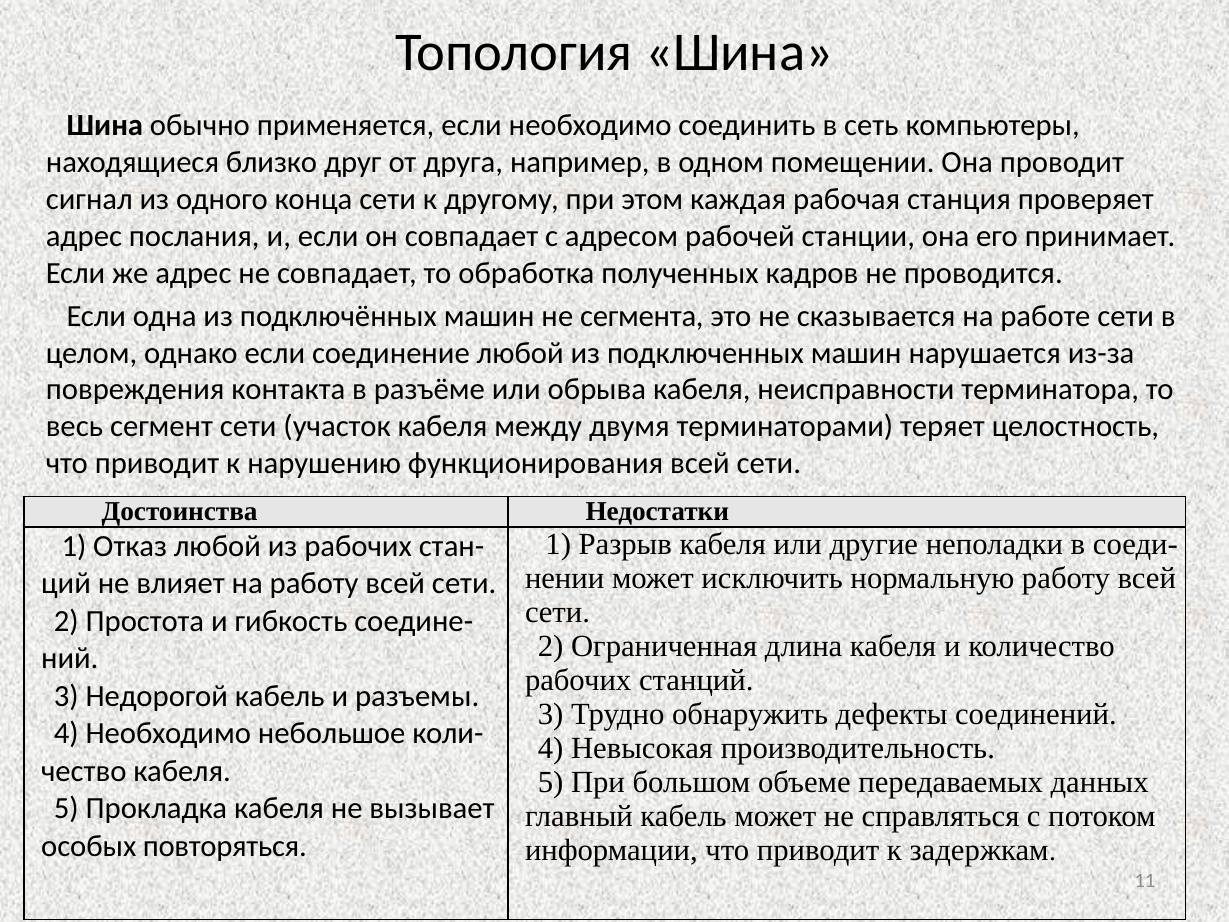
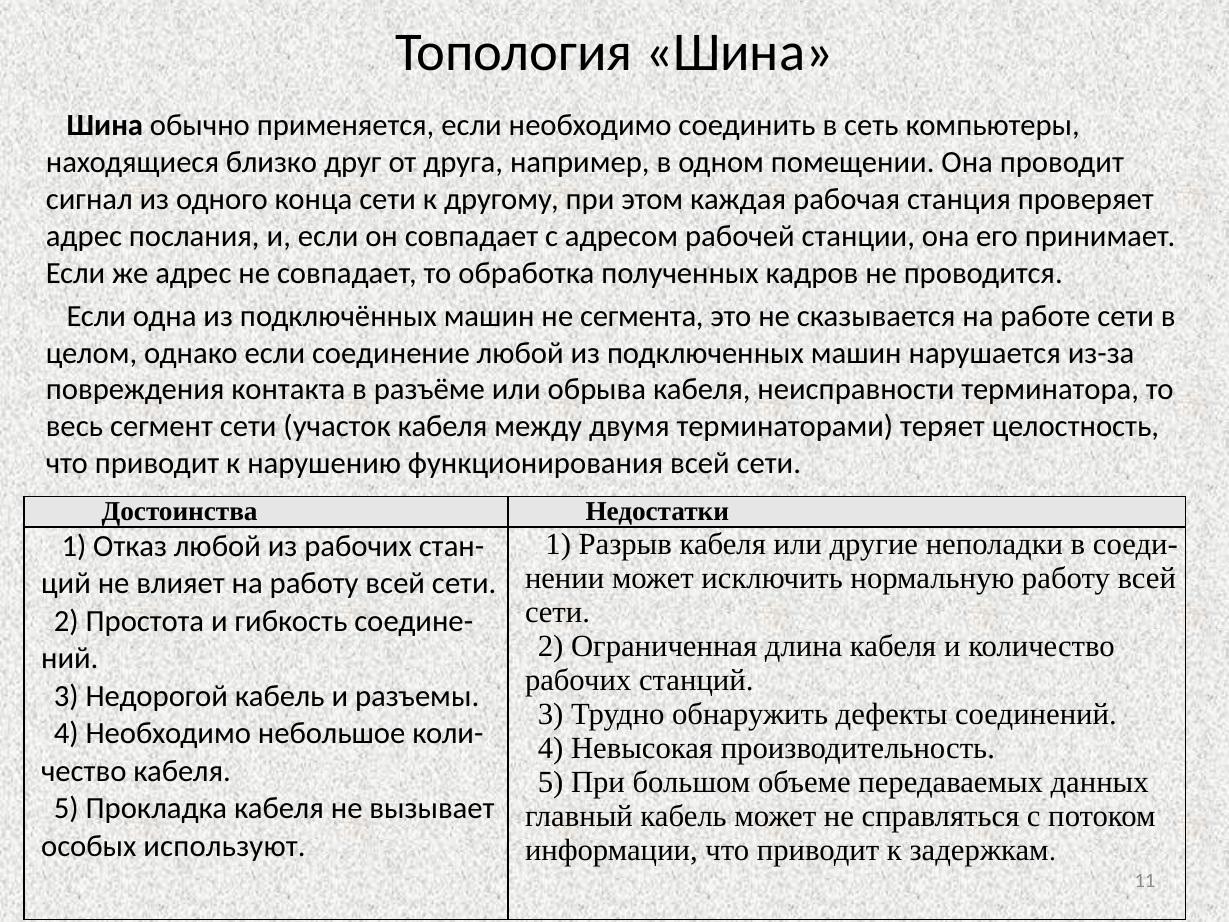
повторяться: повторяться -> используют (225, 846)
